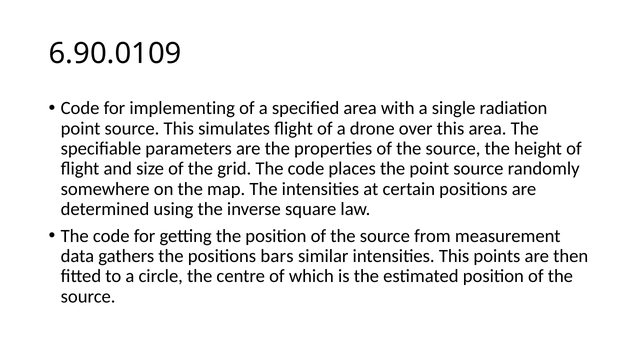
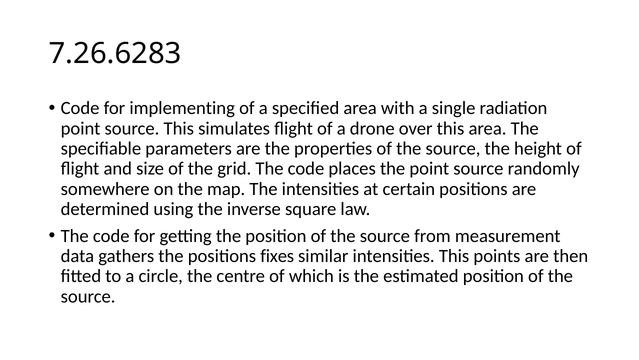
6.90.0109: 6.90.0109 -> 7.26.6283 (115, 54)
bars: bars -> fixes (277, 256)
